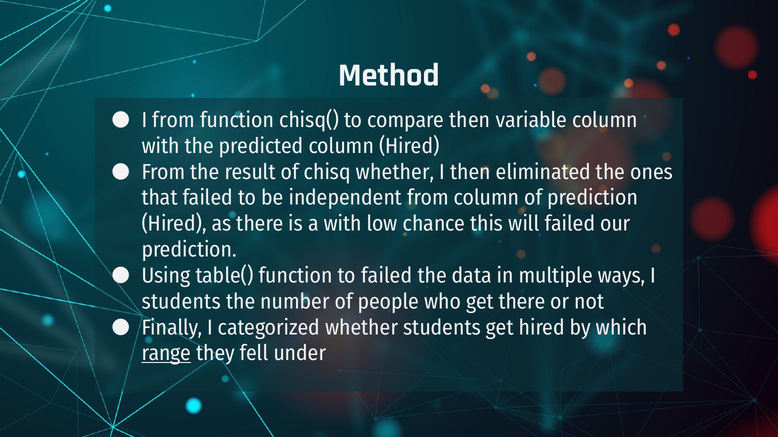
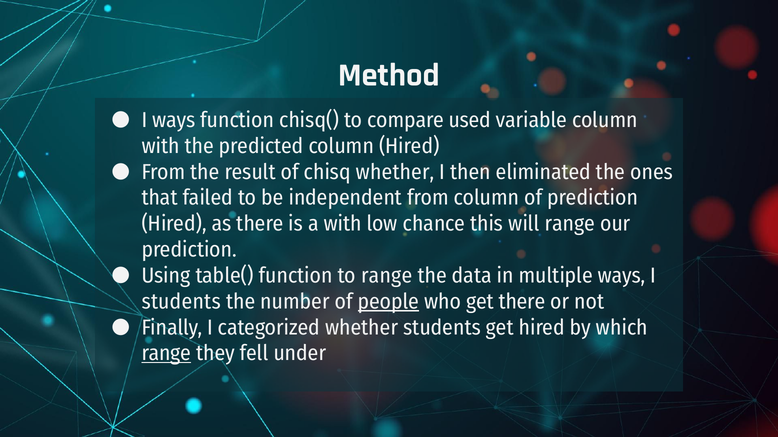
I from: from -> ways (174, 120)
compare then: then -> used (470, 120)
will failed: failed -> range (570, 224)
to failed: failed -> range (387, 276)
people underline: none -> present (388, 302)
